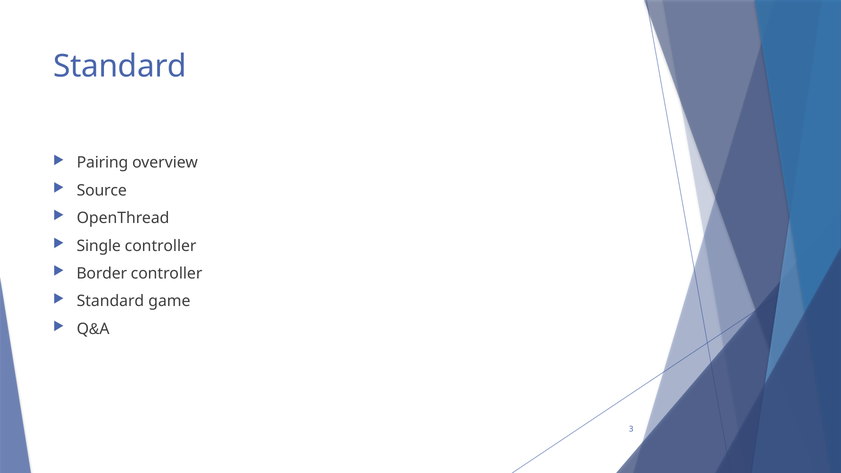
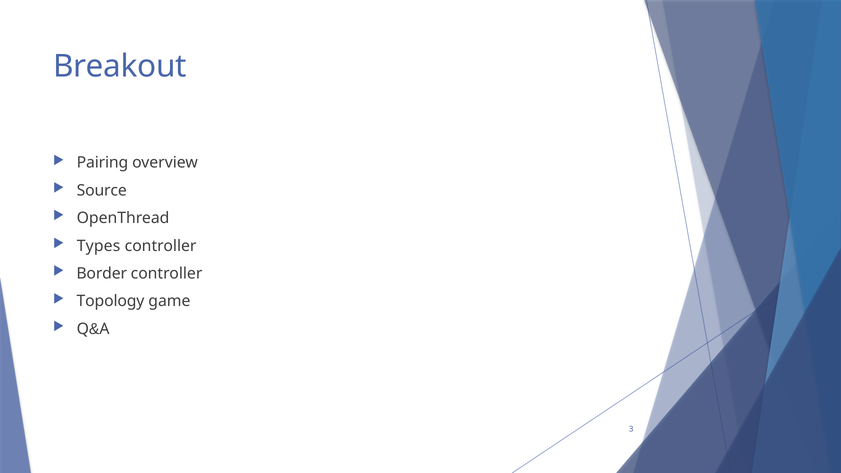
Standard: Standard -> Breakout (120, 66)
Single: Single -> Types (99, 246)
Standard: Standard -> Topology (110, 301)
